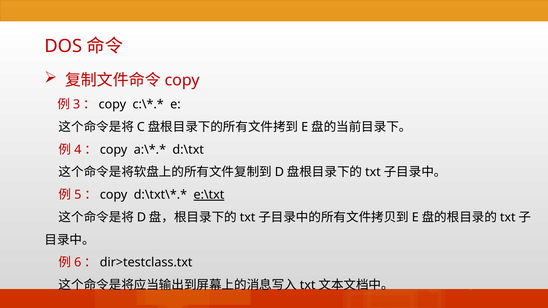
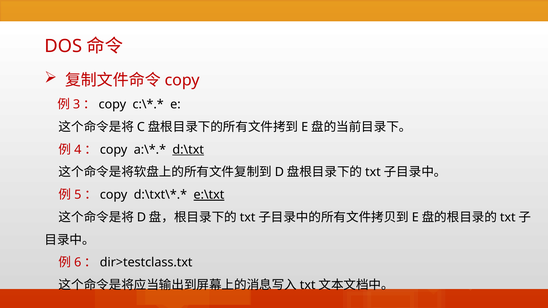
d:\txt underline: none -> present (188, 150)
